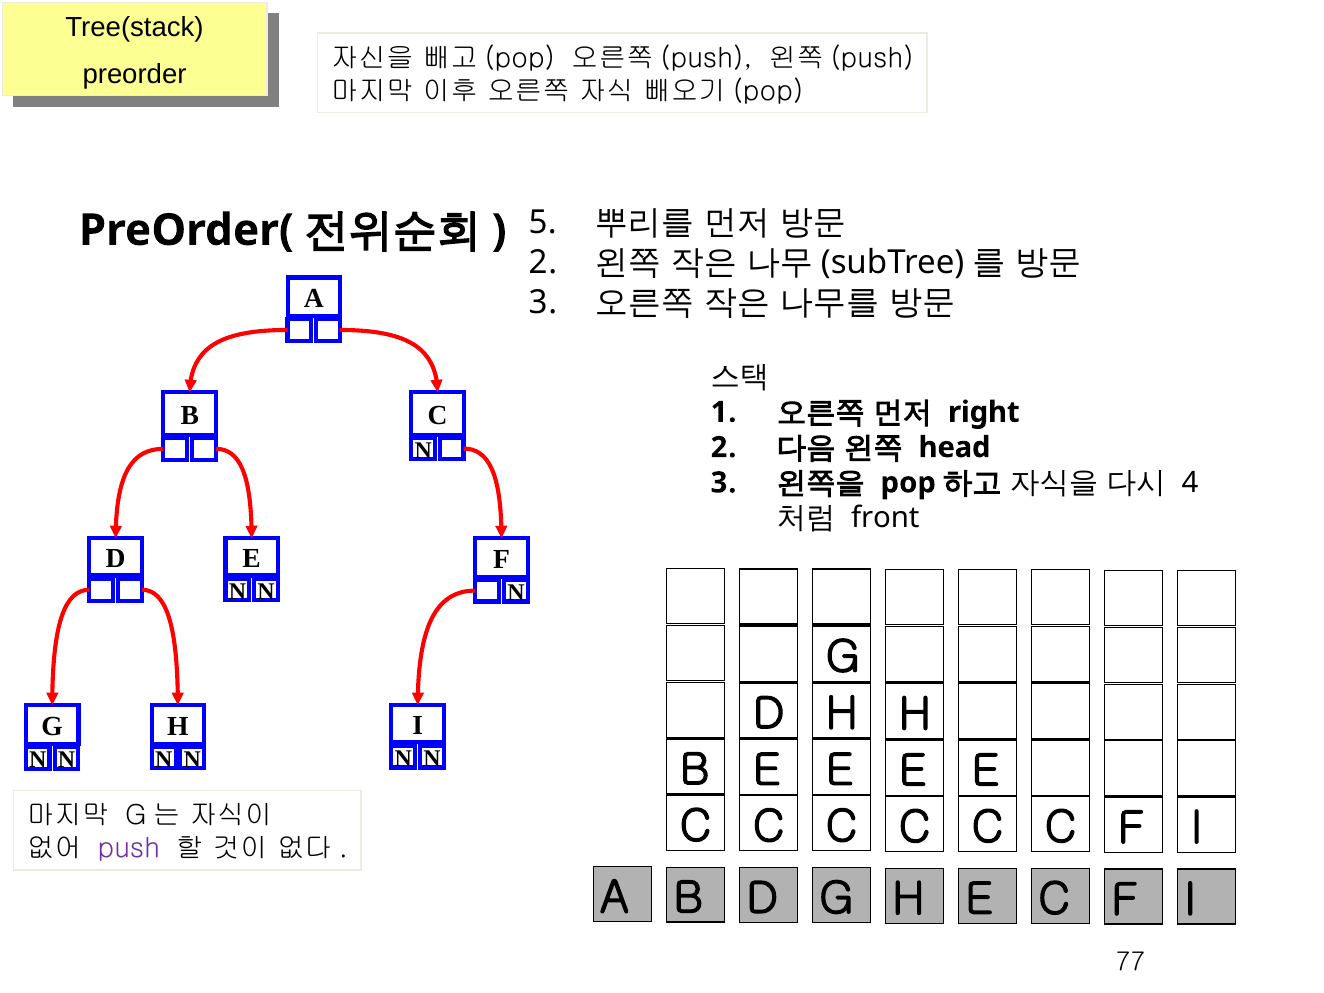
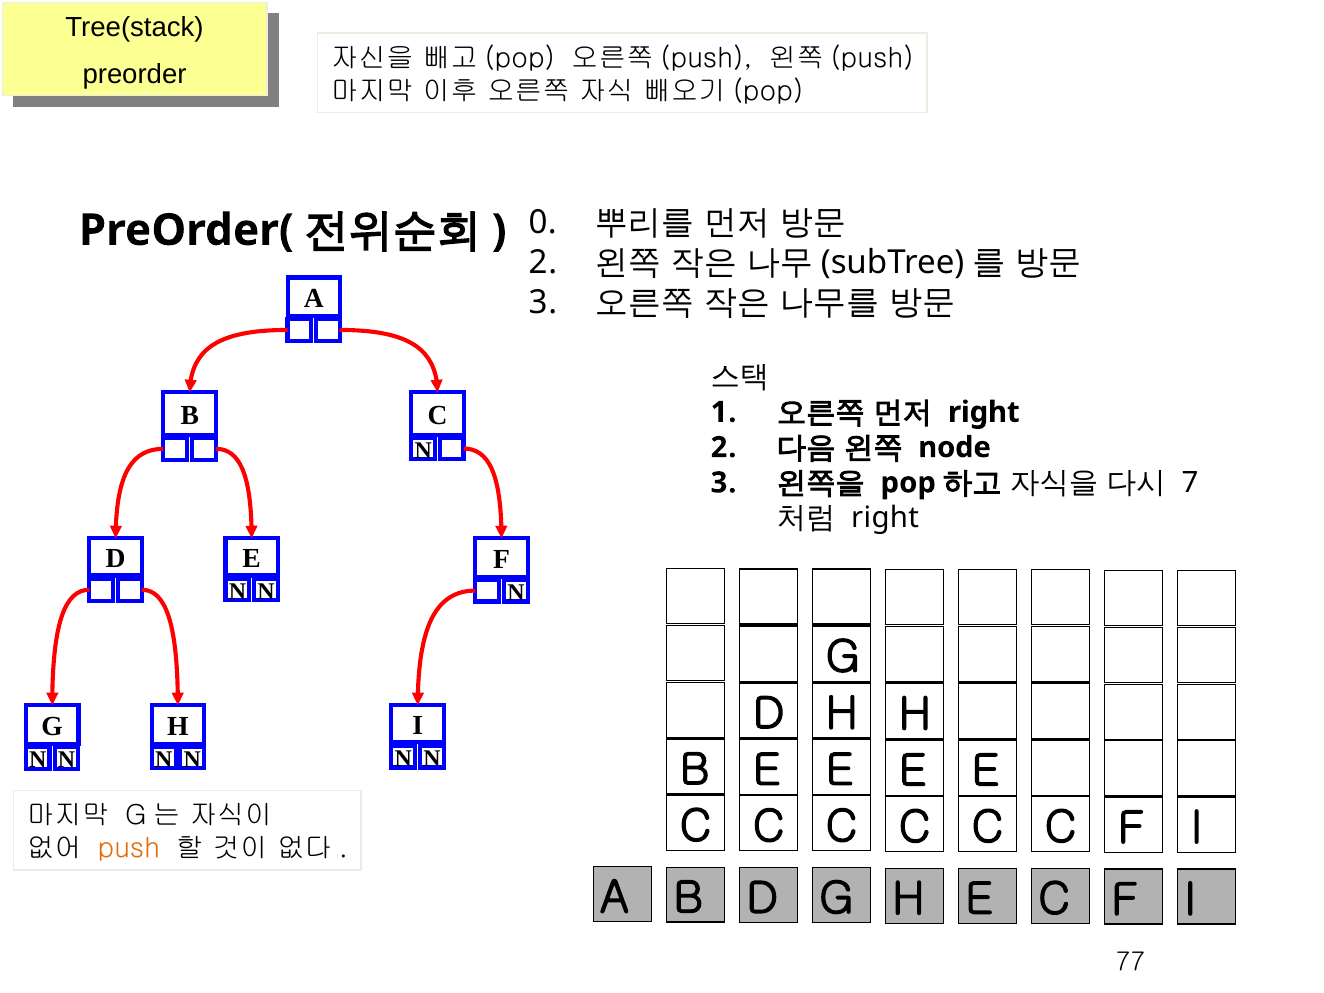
5: 5 -> 0 (543, 223)
head: head -> node (955, 447)
4: 4 -> 7 (1190, 483)
front: front -> right (885, 518)
push colour: purple -> orange (129, 849)
